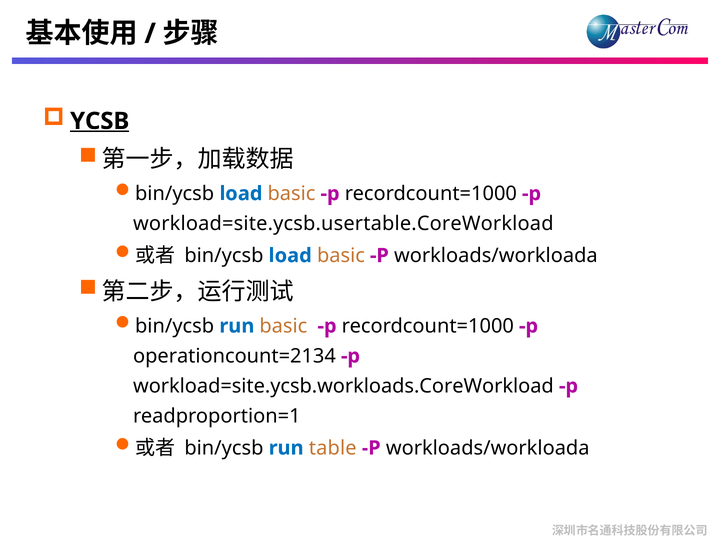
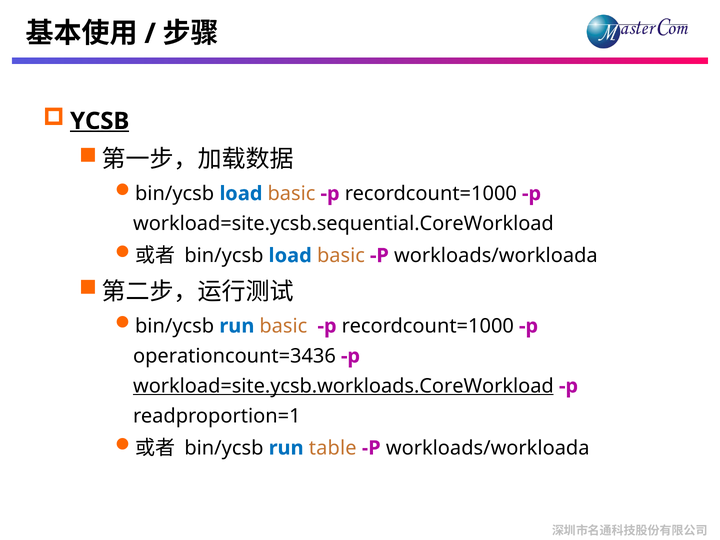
workload=site.ycsb.usertable.CoreWorkload: workload=site.ycsb.usertable.CoreWorkload -> workload=site.ycsb.sequential.CoreWorkload (343, 224)
operationcount=2134: operationcount=2134 -> operationcount=3436 (234, 356)
workload=site.ycsb.workloads.CoreWorkload underline: none -> present (343, 386)
